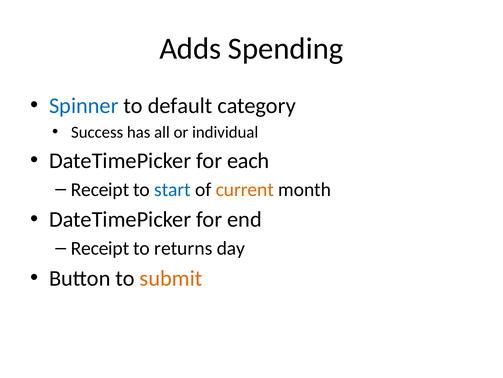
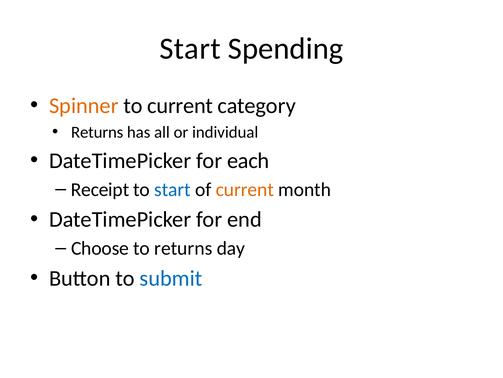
Adds: Adds -> Start (190, 49)
Spinner colour: blue -> orange (84, 106)
to default: default -> current (180, 106)
Success: Success -> Returns (97, 132)
Receipt: Receipt -> Choose (100, 248)
submit colour: orange -> blue (171, 278)
